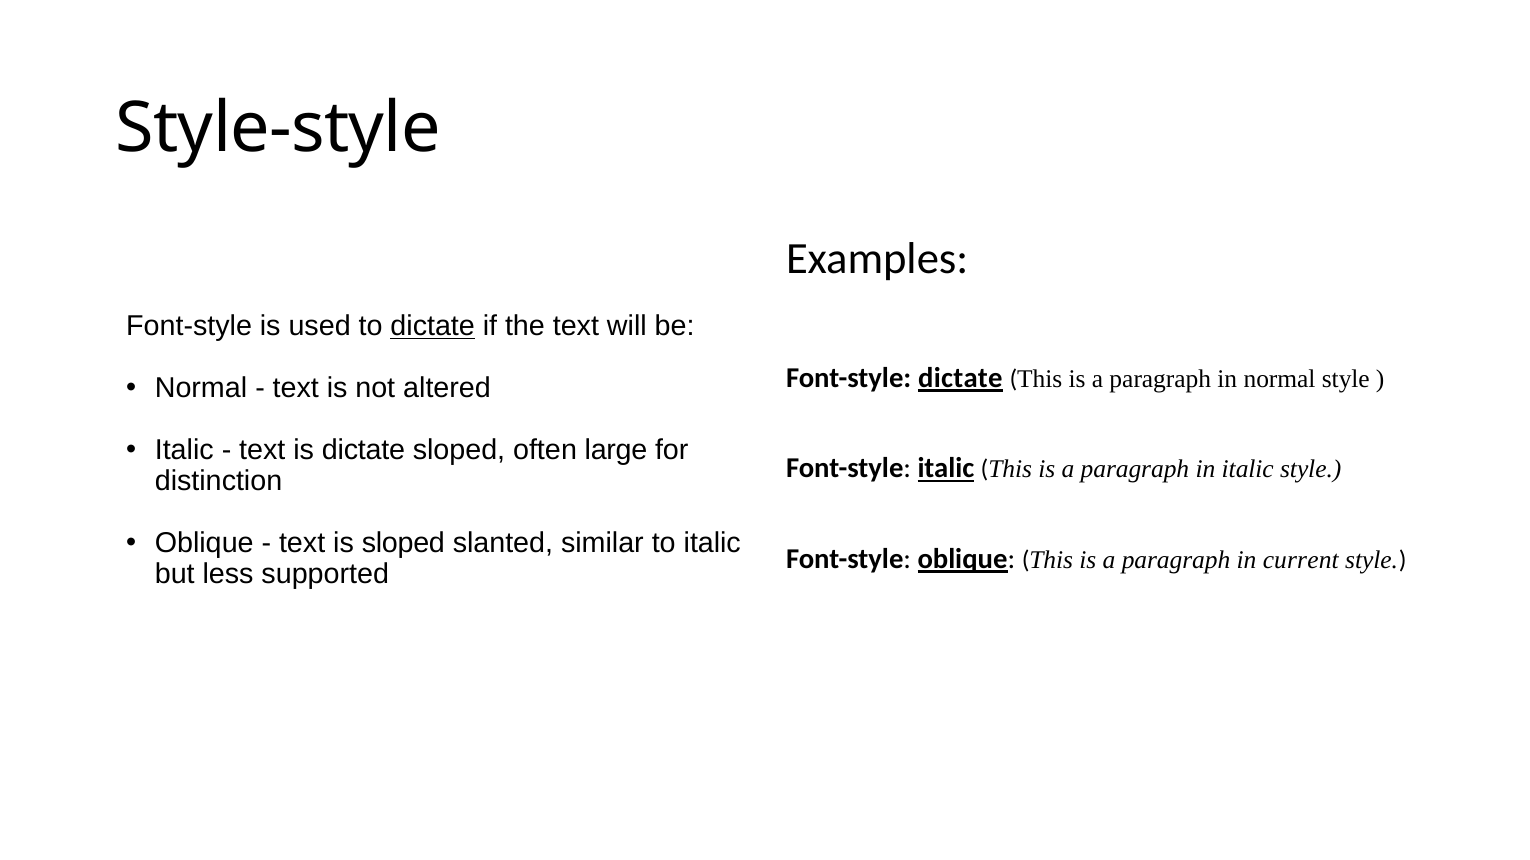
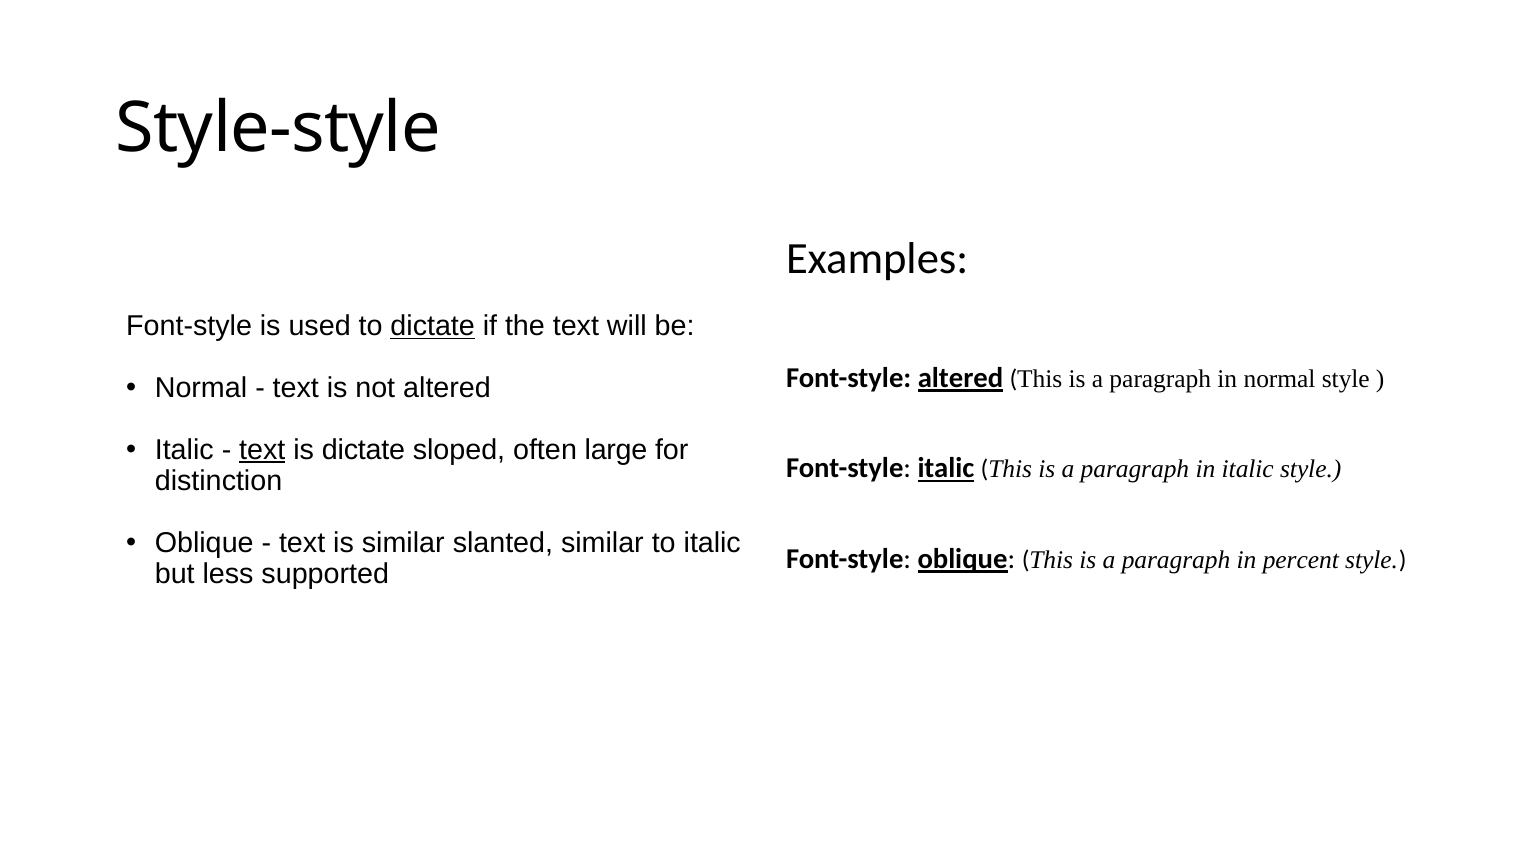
Font-style dictate: dictate -> altered (961, 378)
text underline: none -> present (262, 450)
is sloped: sloped -> similar (403, 543)
current: current -> percent (1301, 560)
